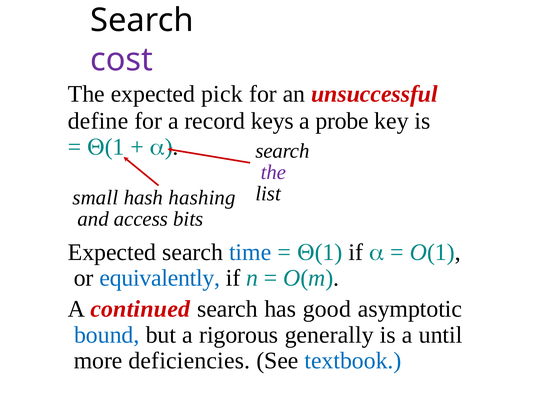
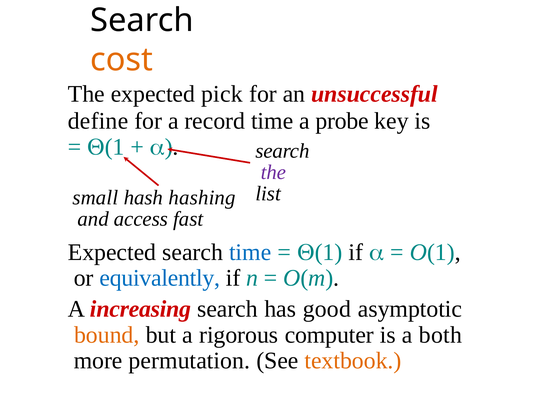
cost colour: purple -> orange (122, 60)
record keys: keys -> time (272, 121)
bits: bits -> fast (188, 219)
continued: continued -> increasing (140, 309)
bound colour: blue -> orange (107, 335)
generally: generally -> computer (329, 335)
until: until -> both (440, 335)
deficiencies: deficiencies -> permutation (189, 361)
textbook colour: blue -> orange (353, 361)
